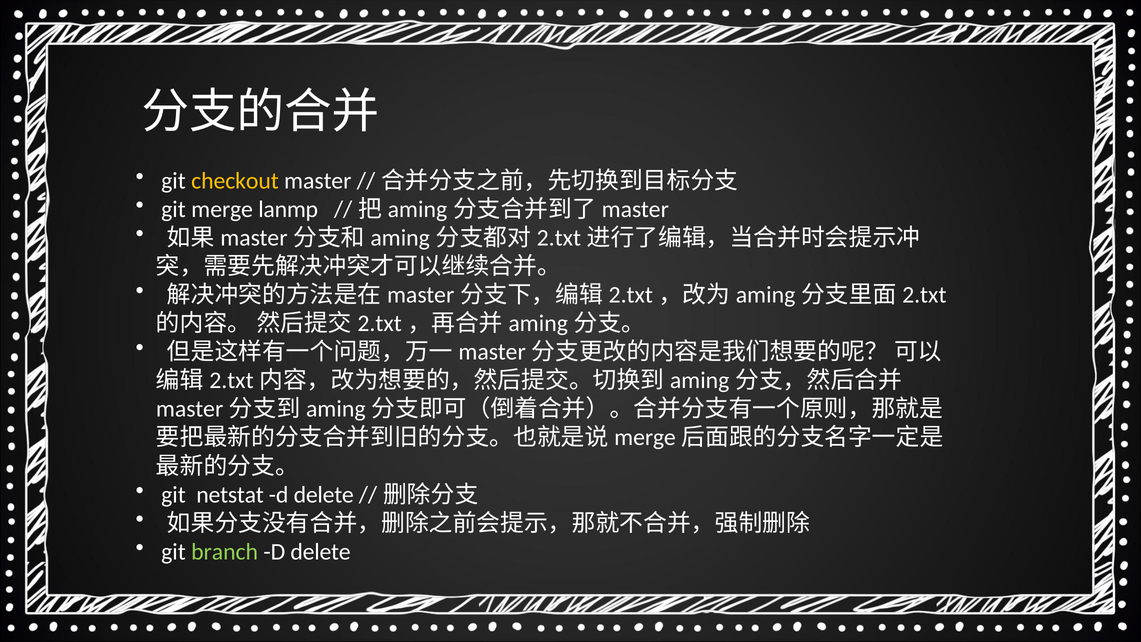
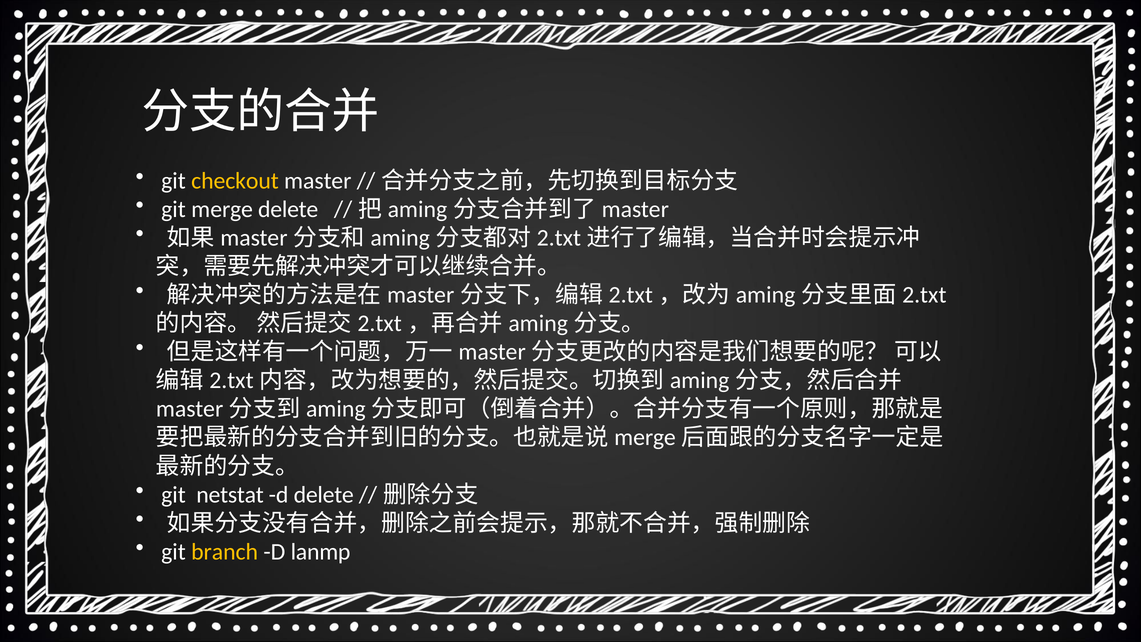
merge lanmp: lanmp -> delete (288, 209)
branch colour: light green -> yellow (225, 552)
delete: delete -> lanmp (321, 552)
